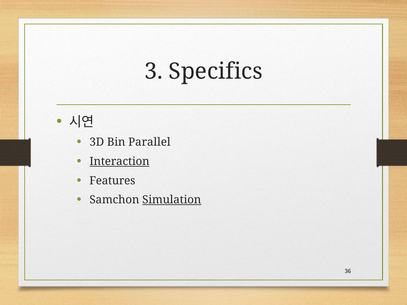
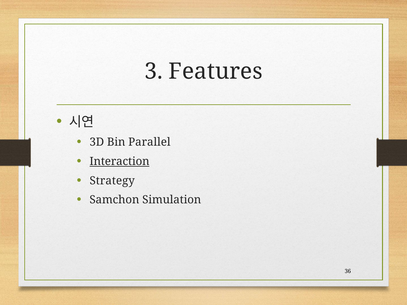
Specifics: Specifics -> Features (216, 71)
Features: Features -> Strategy (112, 181)
Simulation underline: present -> none (172, 200)
